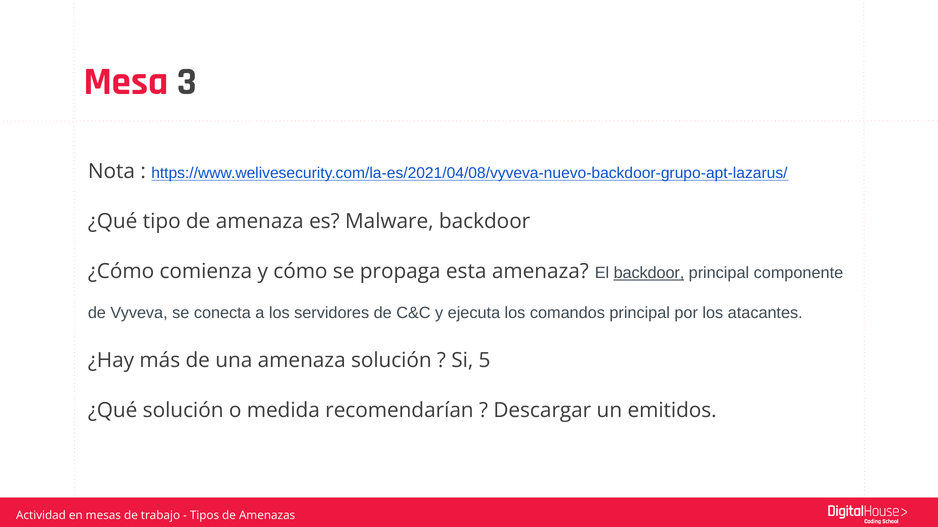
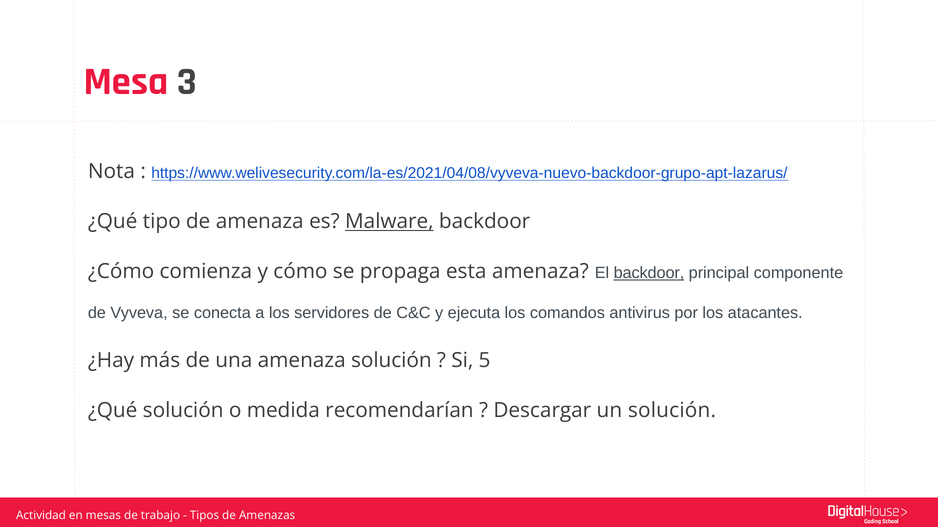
Malware underline: none -> present (389, 222)
comandos principal: principal -> antivirus (640, 313)
un emitidos: emitidos -> solución (672, 411)
